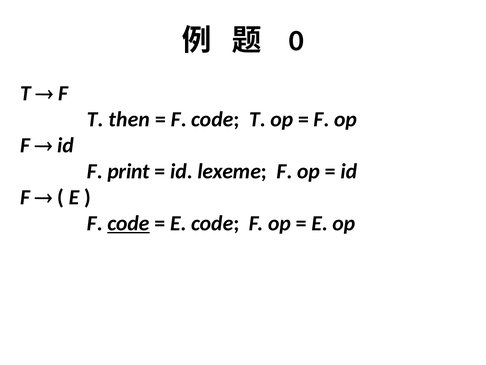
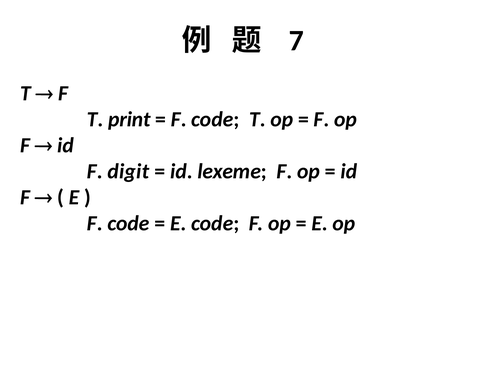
0: 0 -> 7 (296, 41)
then: then -> print (129, 119)
print: print -> digit (128, 171)
code underline: present -> none (129, 223)
